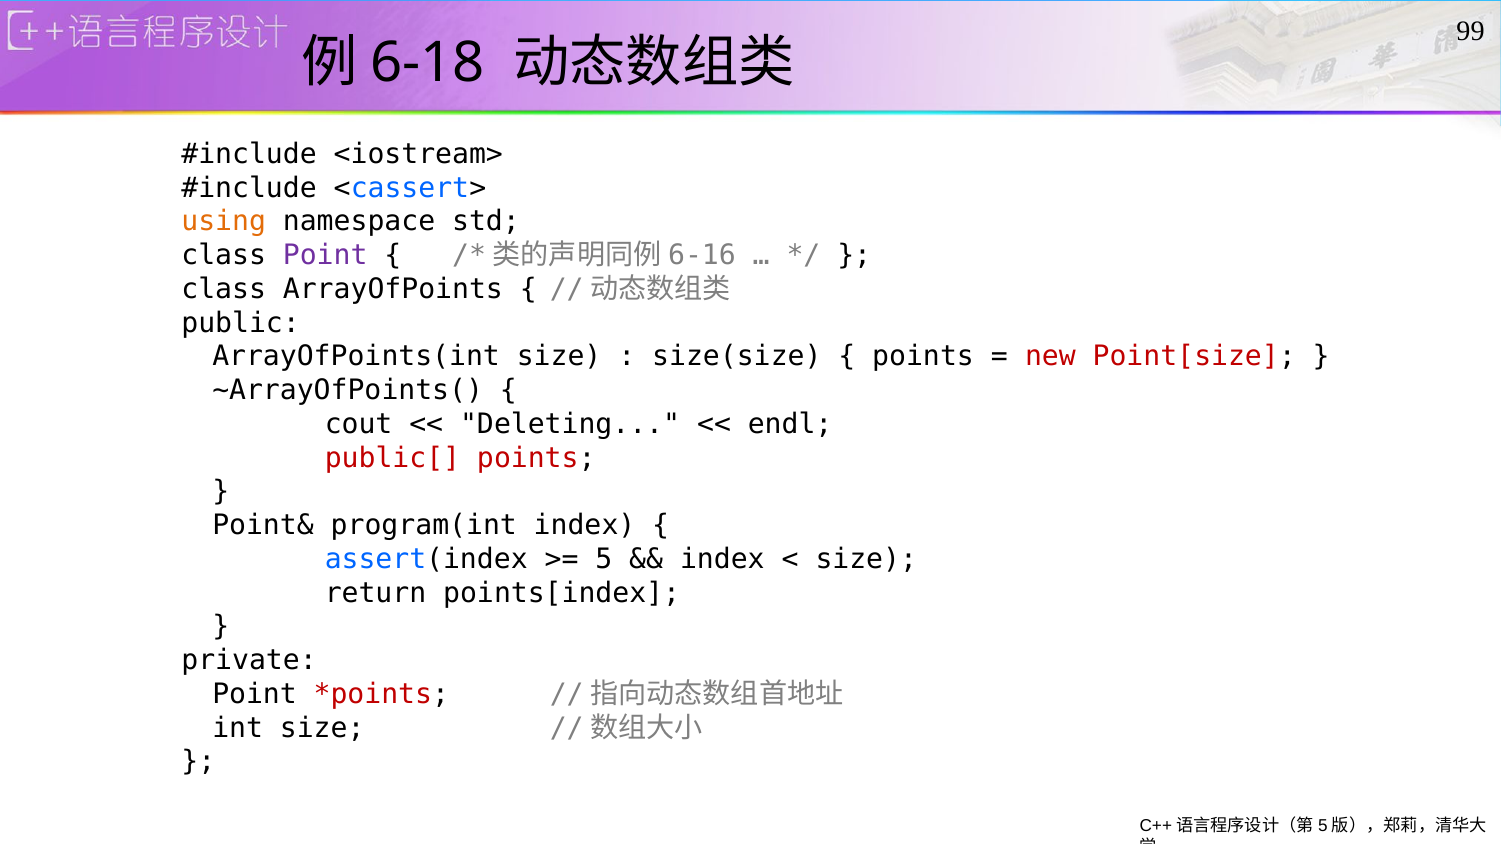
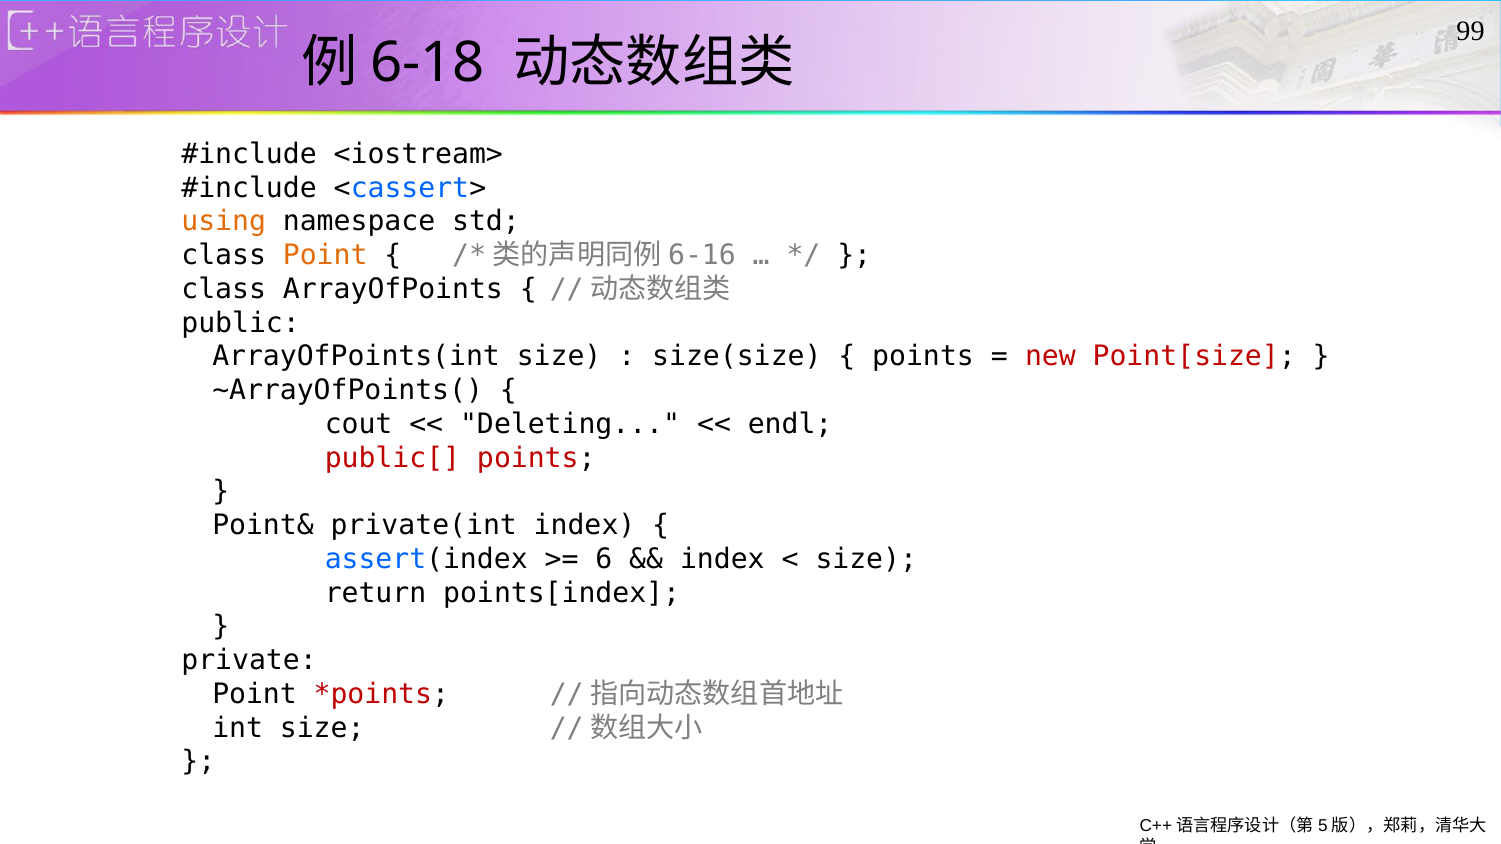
Point colour: purple -> orange (325, 255)
program(int: program(int -> private(int (424, 525)
5: 5 -> 6 (604, 559)
